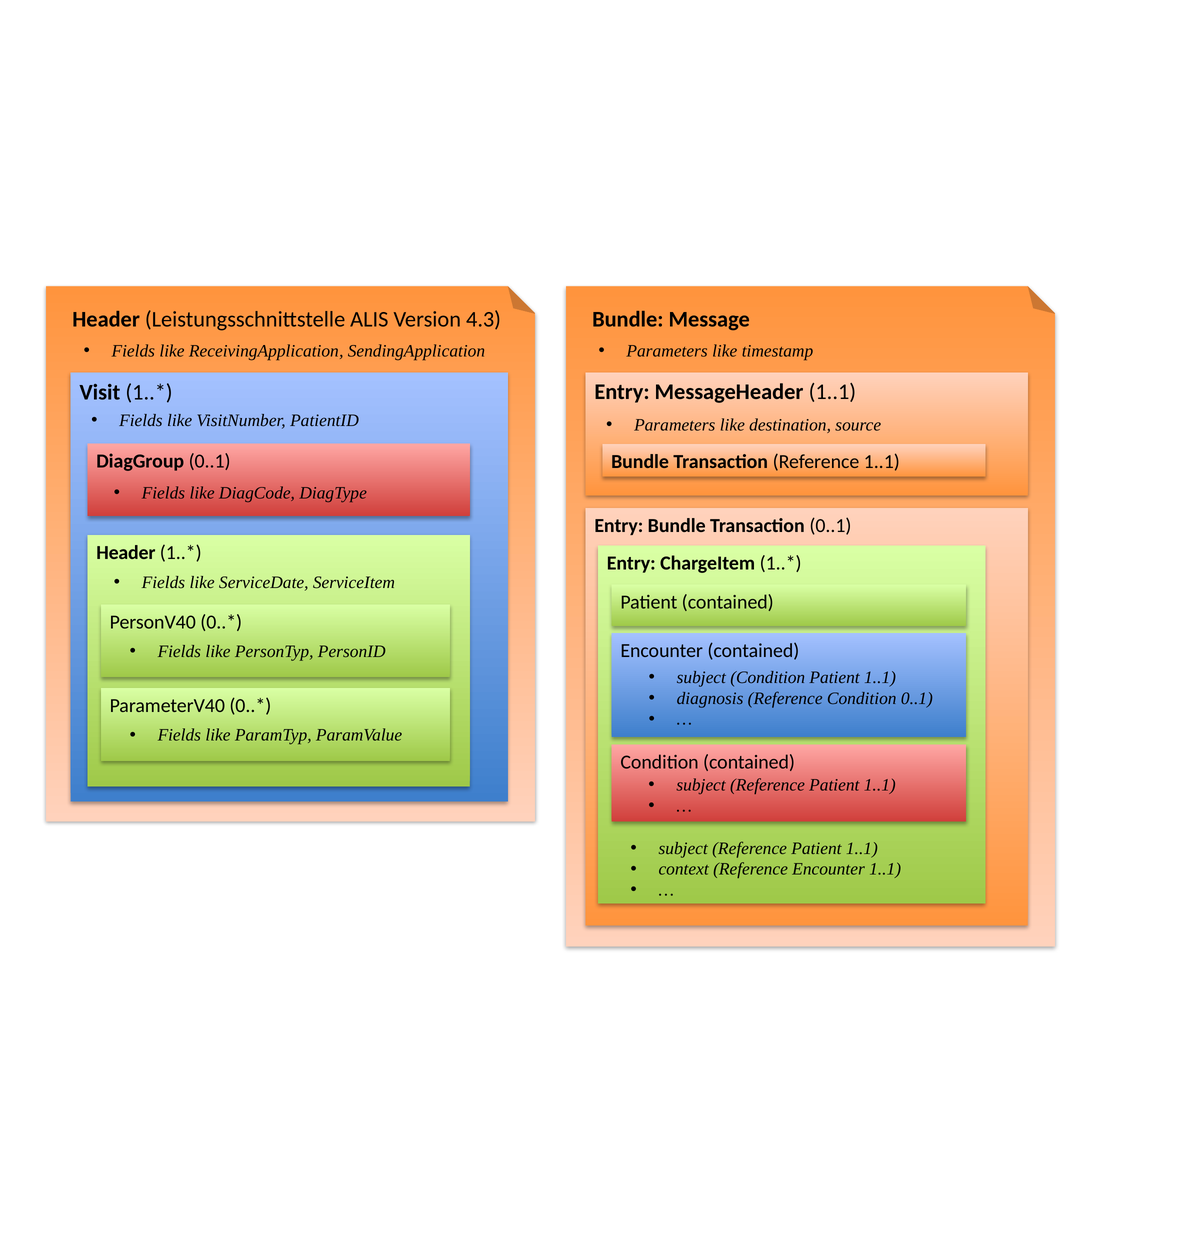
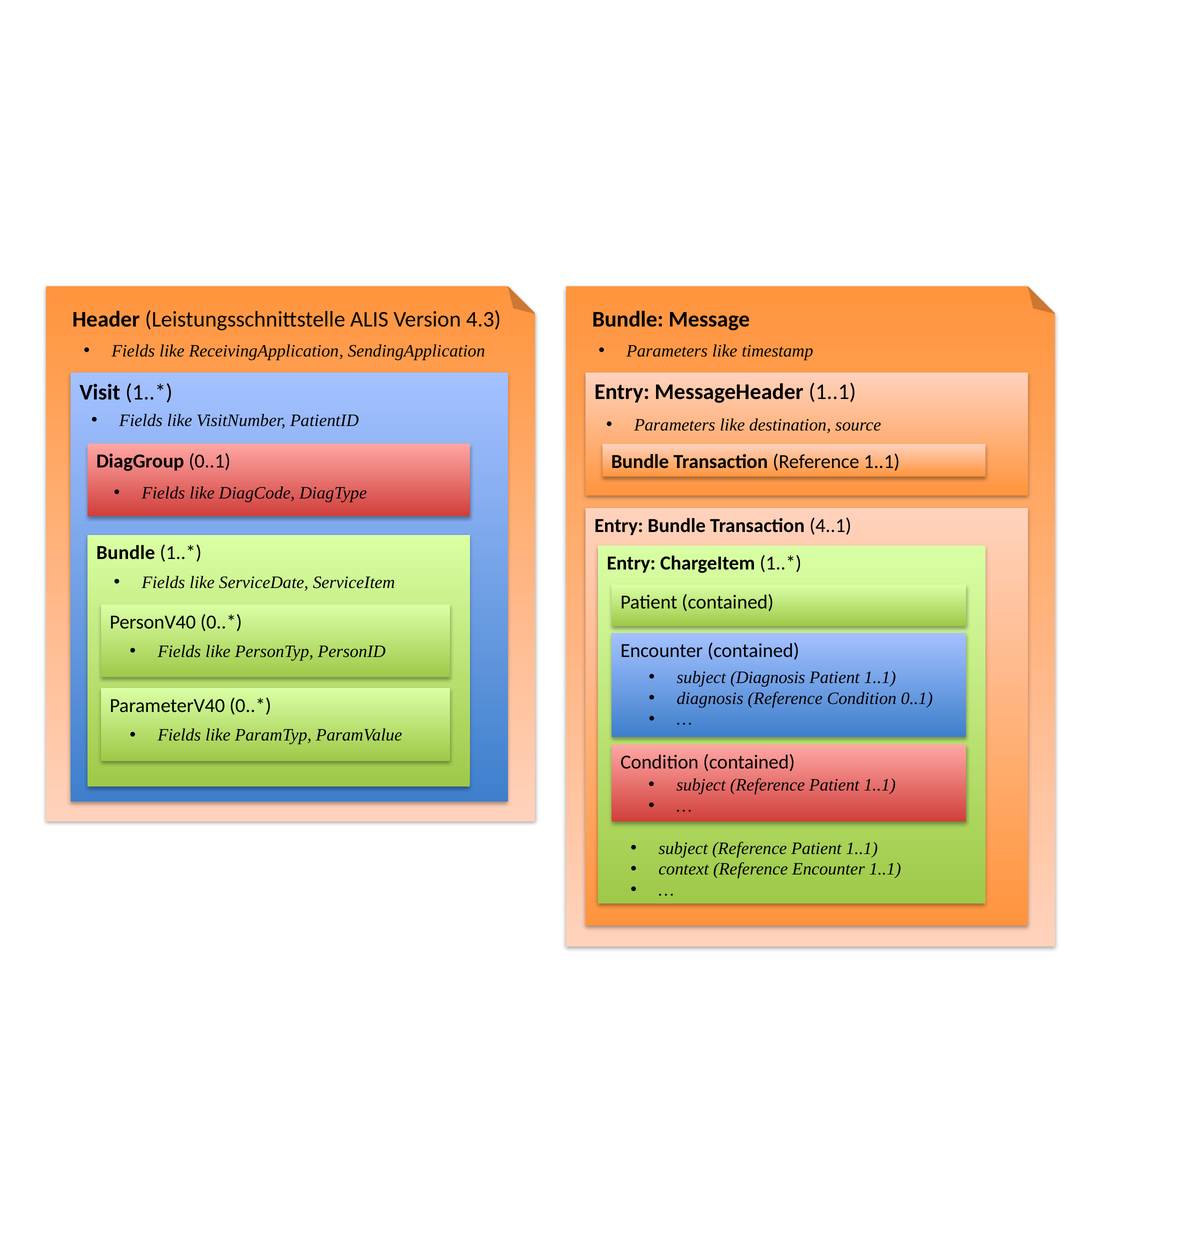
Transaction 0..1: 0..1 -> 4..1 (830, 526)
Header: Header -> Bundle (126, 553)
subject Condition: Condition -> Diagnosis (768, 677)
